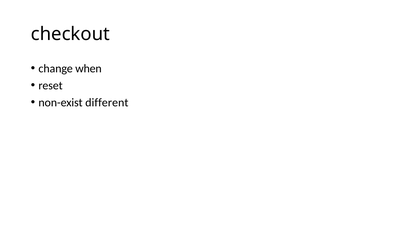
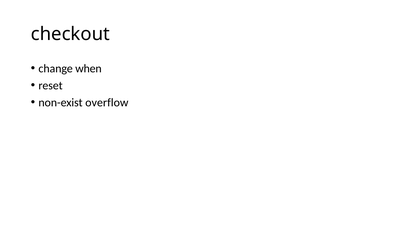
different: different -> overflow (107, 102)
